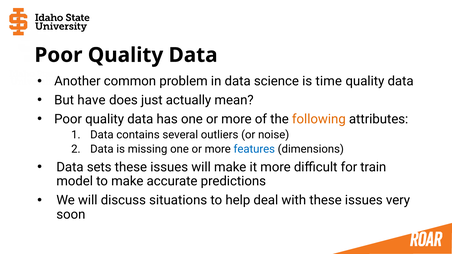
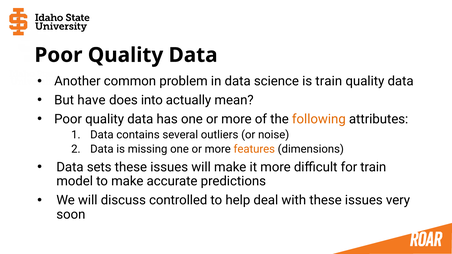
is time: time -> train (329, 81)
just: just -> into (152, 100)
features colour: blue -> orange (254, 149)
situations: situations -> controlled (178, 200)
